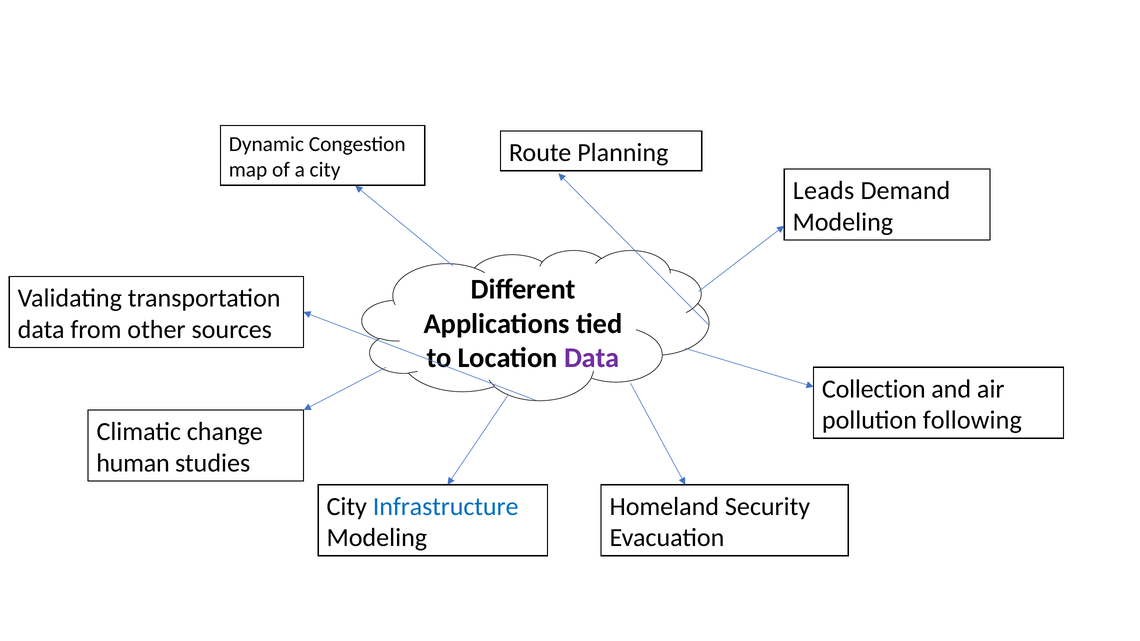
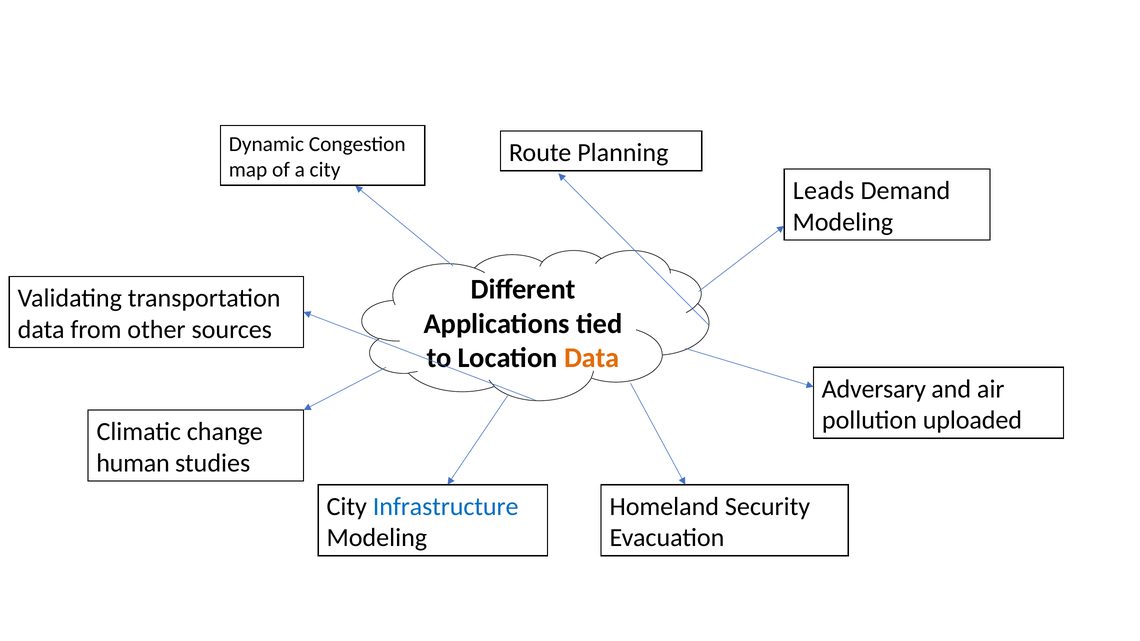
Data colour: purple -> orange (592, 358)
Collection: Collection -> Adversary (874, 389)
following: following -> uploaded (972, 420)
